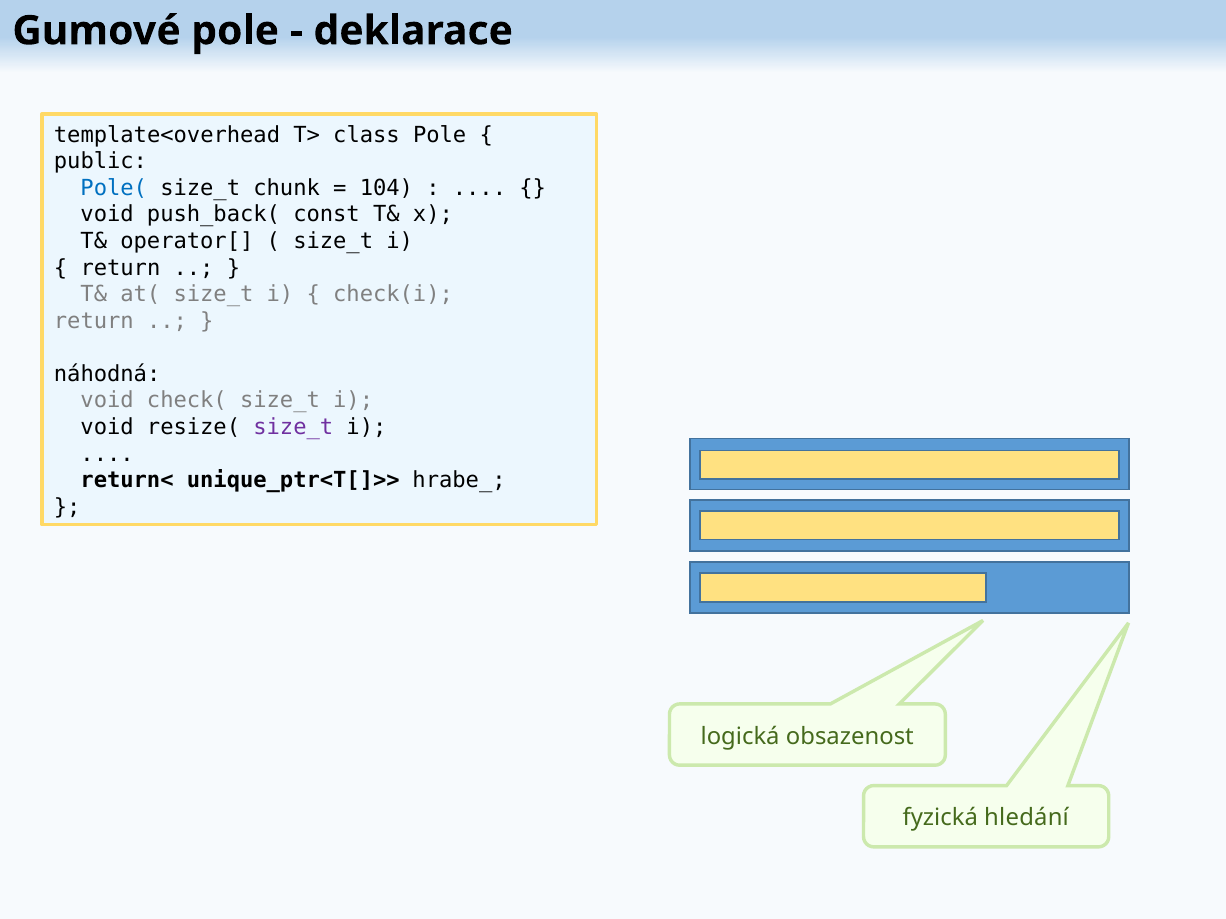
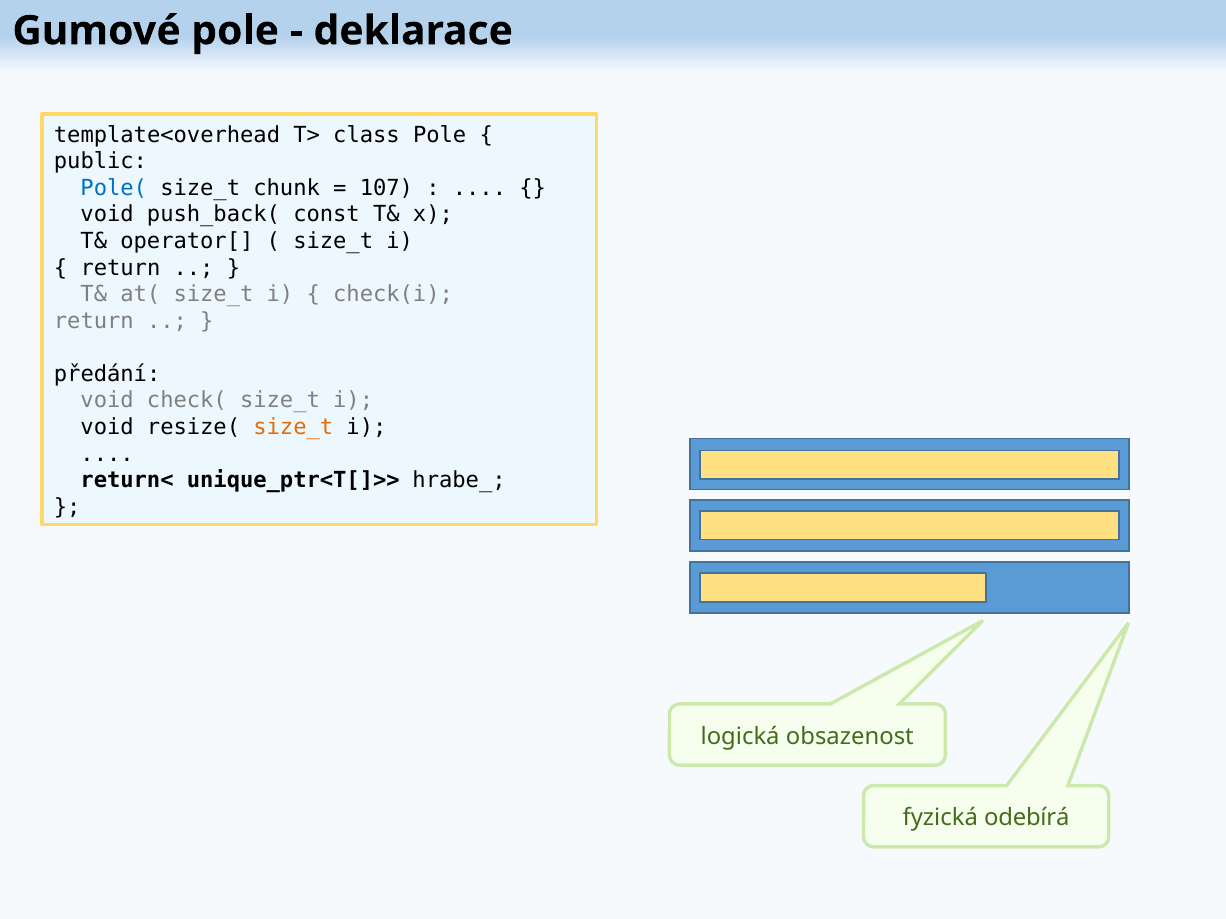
104: 104 -> 107 (386, 188)
náhodná: náhodná -> předání (107, 374)
size_t colour: purple -> orange (293, 427)
hledání: hledání -> odebírá (1027, 818)
